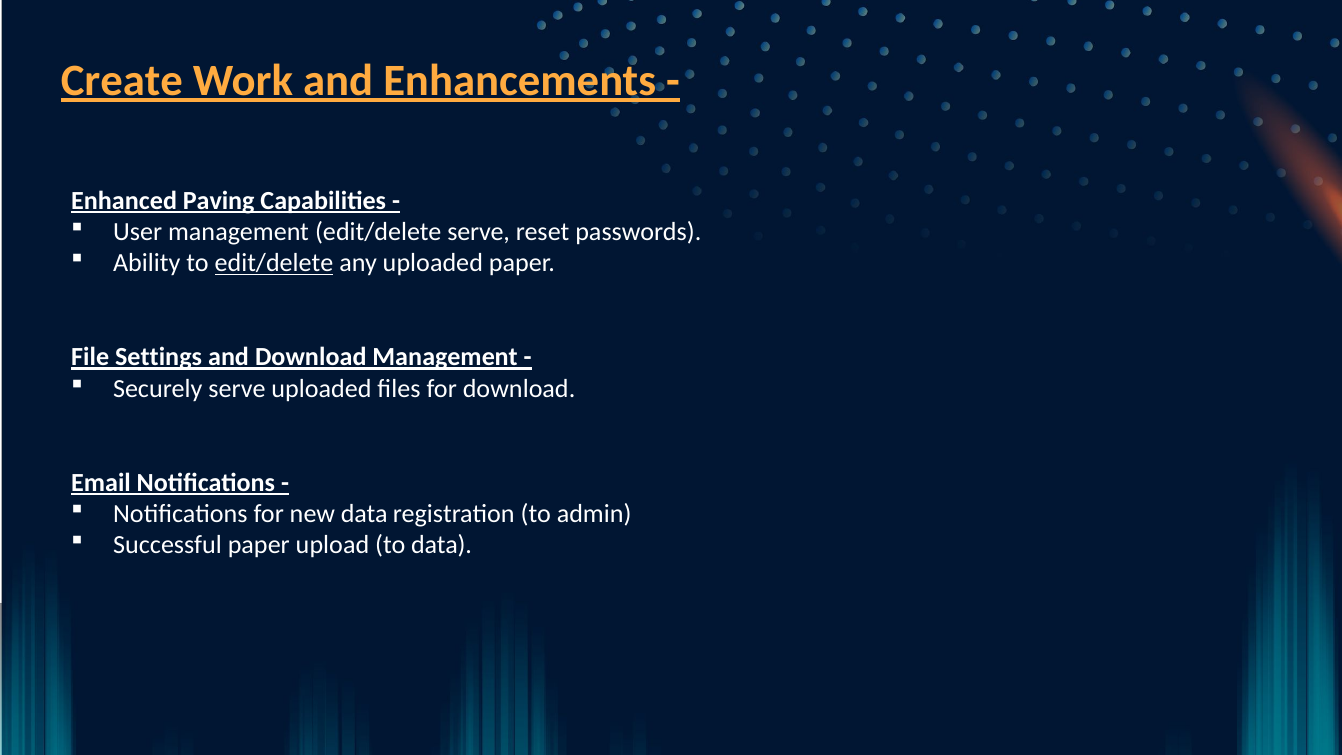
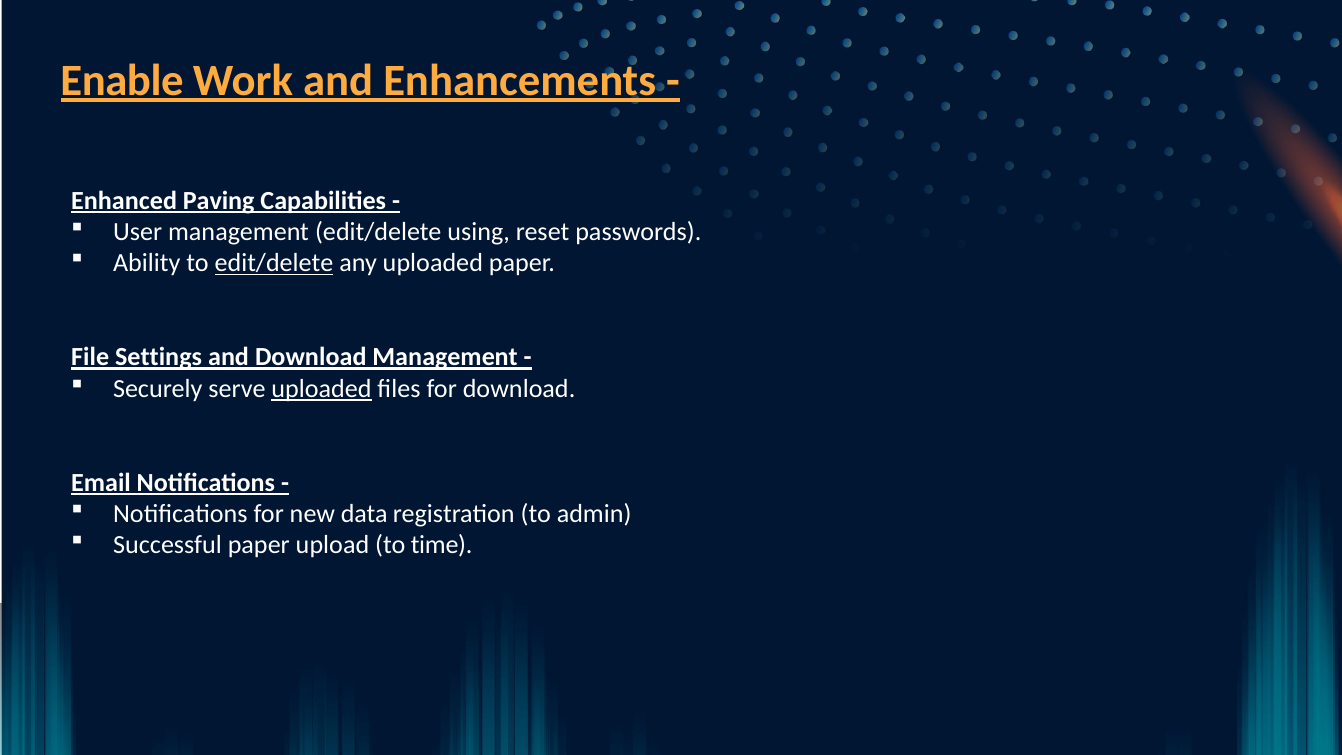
Create: Create -> Enable (122, 81)
edit/delete serve: serve -> using (479, 232)
uploaded underline: none -> present (322, 389)
to data: data -> time (442, 545)
